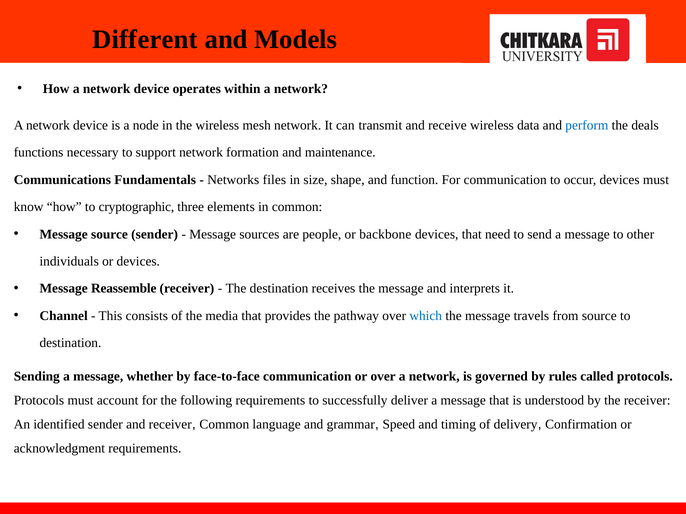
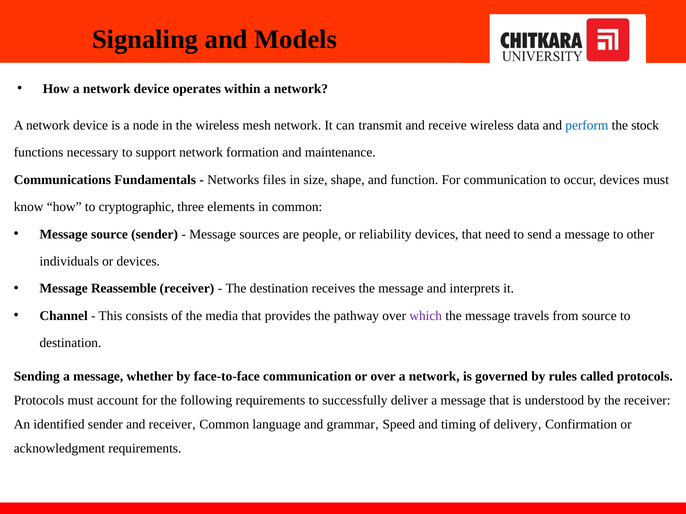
Different: Different -> Signaling (145, 39)
deals: deals -> stock (645, 125)
backbone: backbone -> reliability (385, 234)
which colour: blue -> purple (426, 316)
